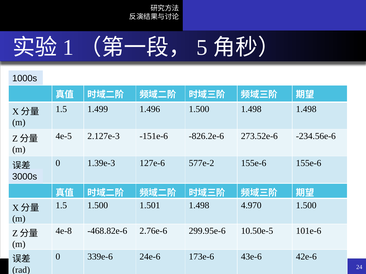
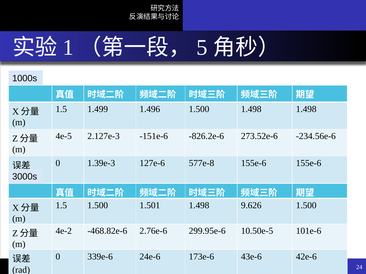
577e-2: 577e-2 -> 577e-8 (201, 163)
4.970: 4.970 -> 9.626 (251, 206)
4e-8: 4e-8 -> 4e-2 (64, 231)
